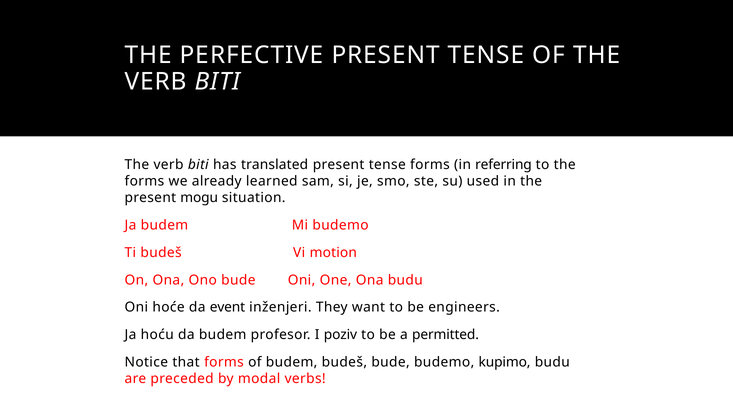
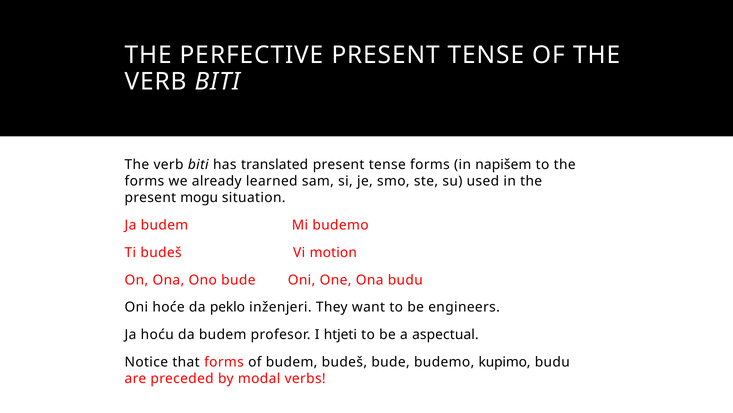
referring: referring -> napišem (503, 164)
event: event -> peklo (227, 307)
poziv: poziv -> htjeti (340, 334)
permitted: permitted -> aspectual (445, 334)
